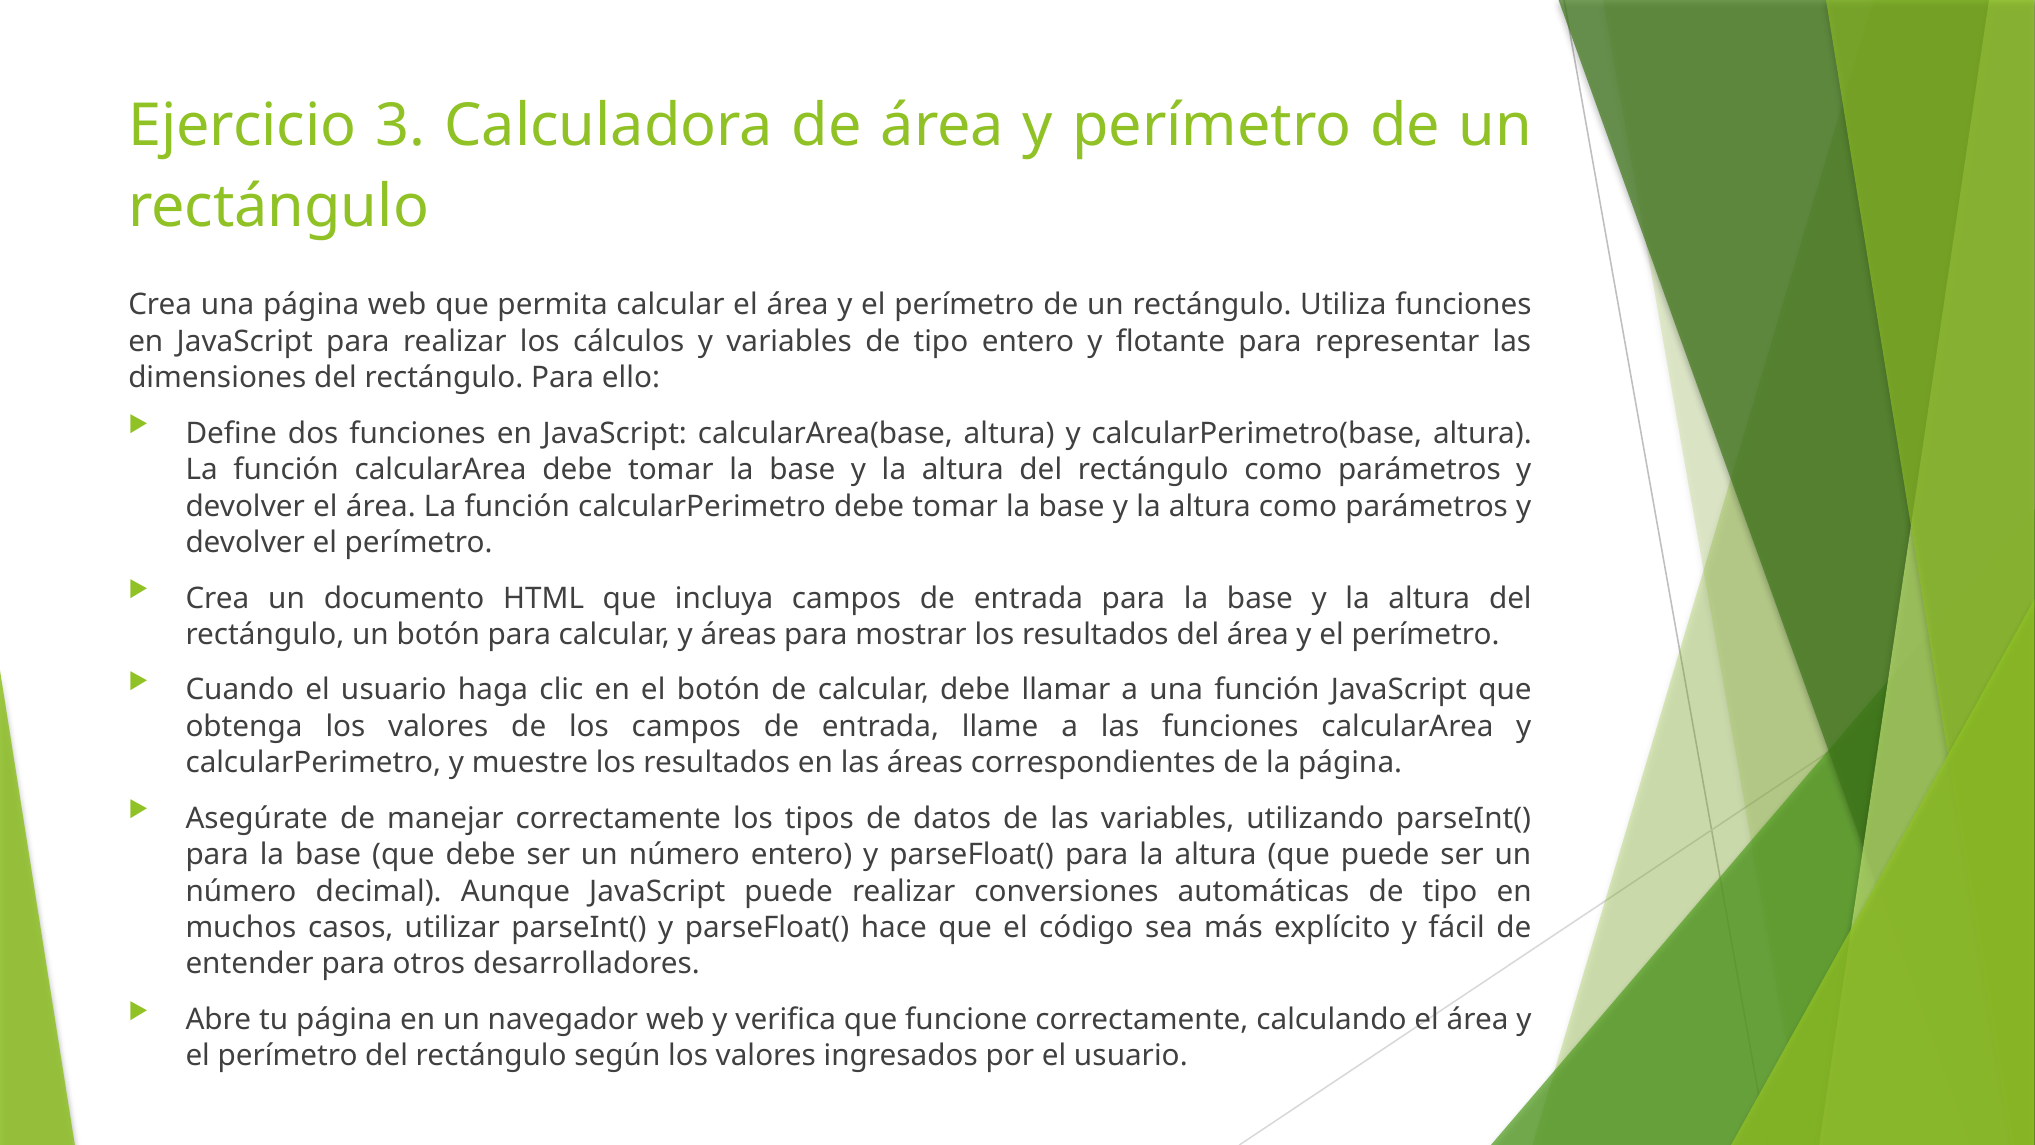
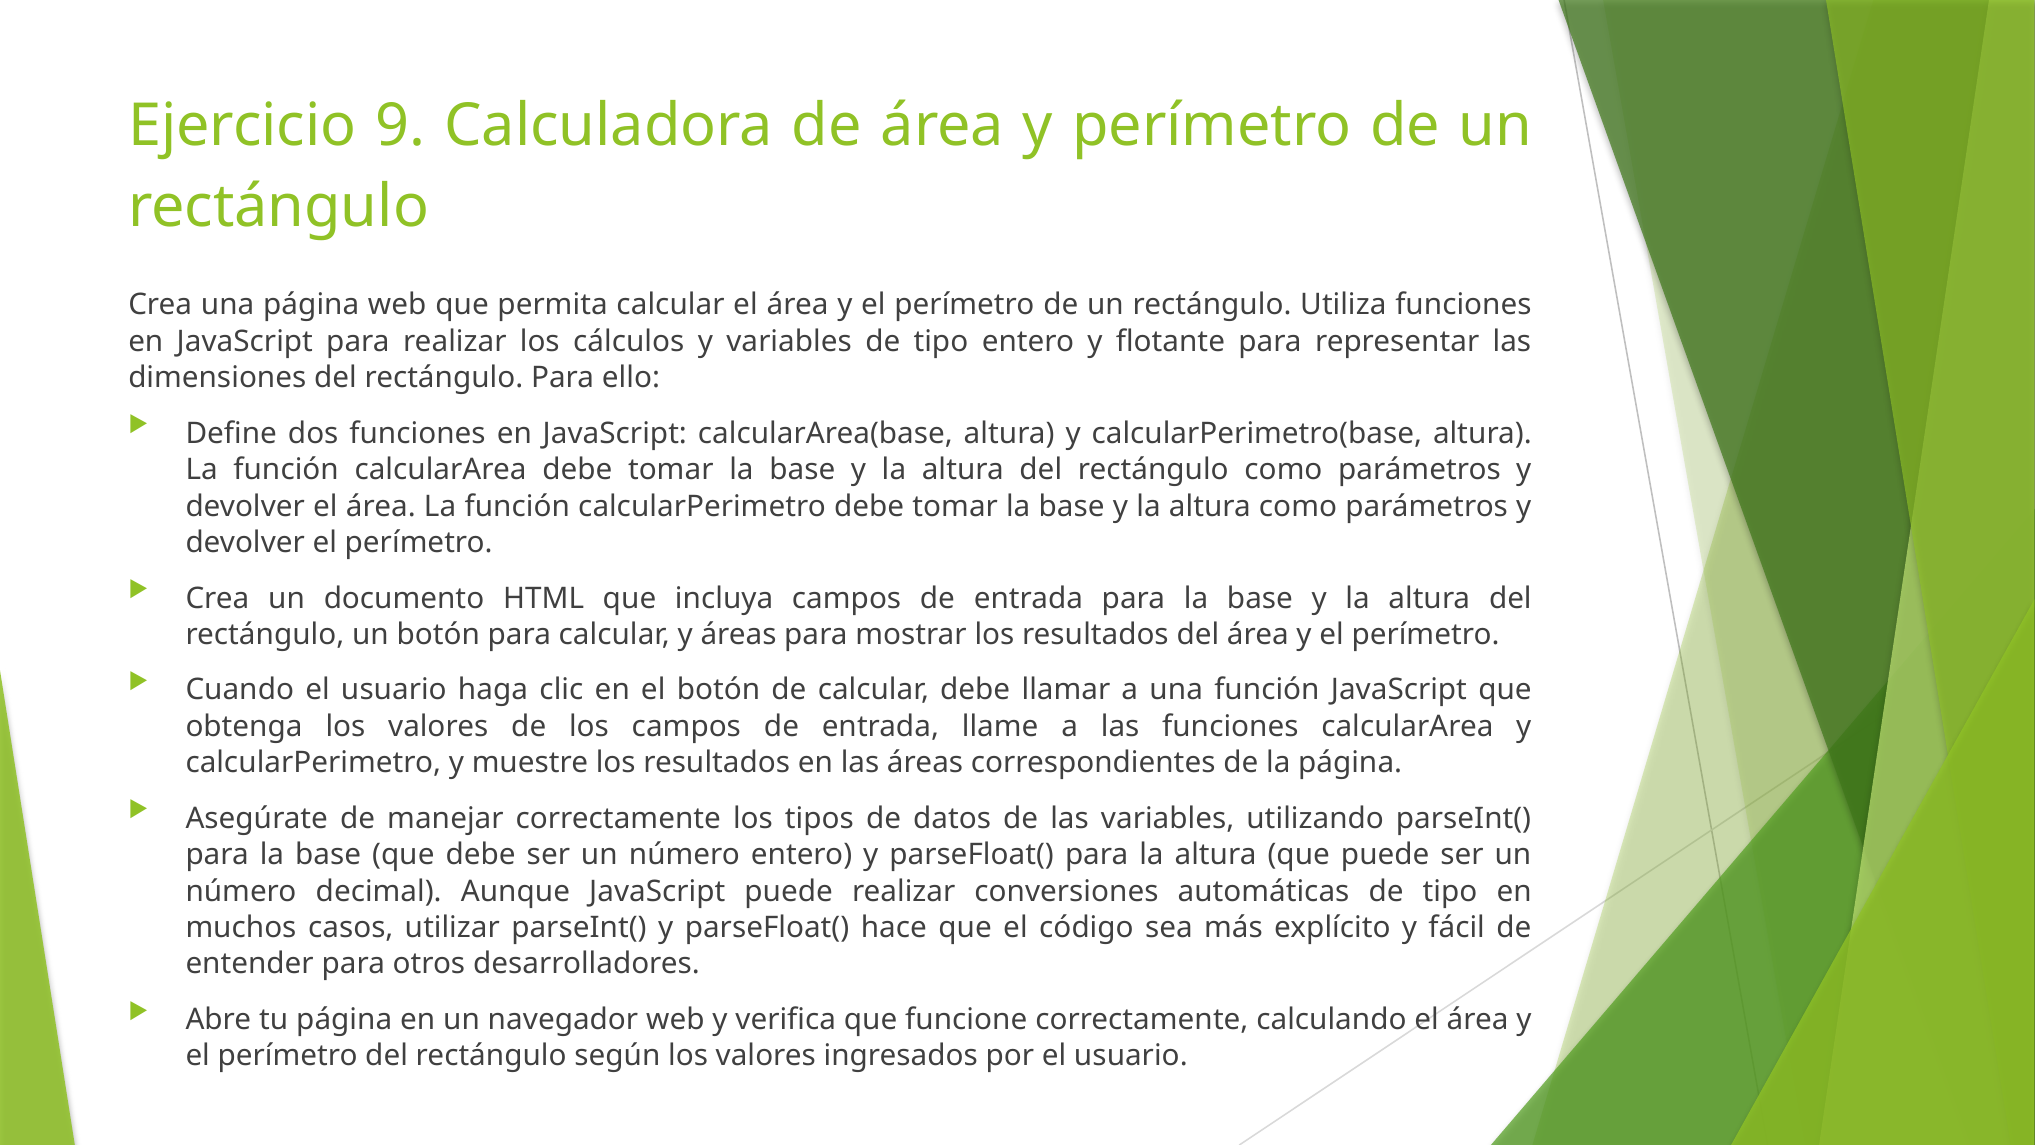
3: 3 -> 9 (401, 126)
